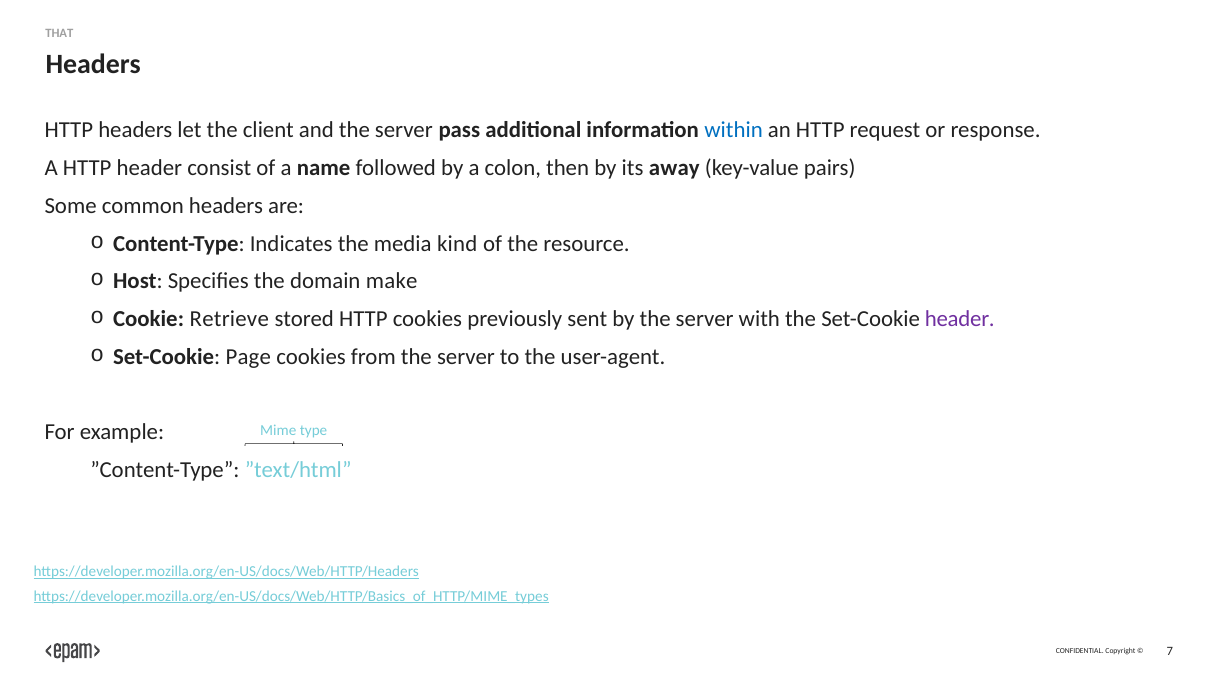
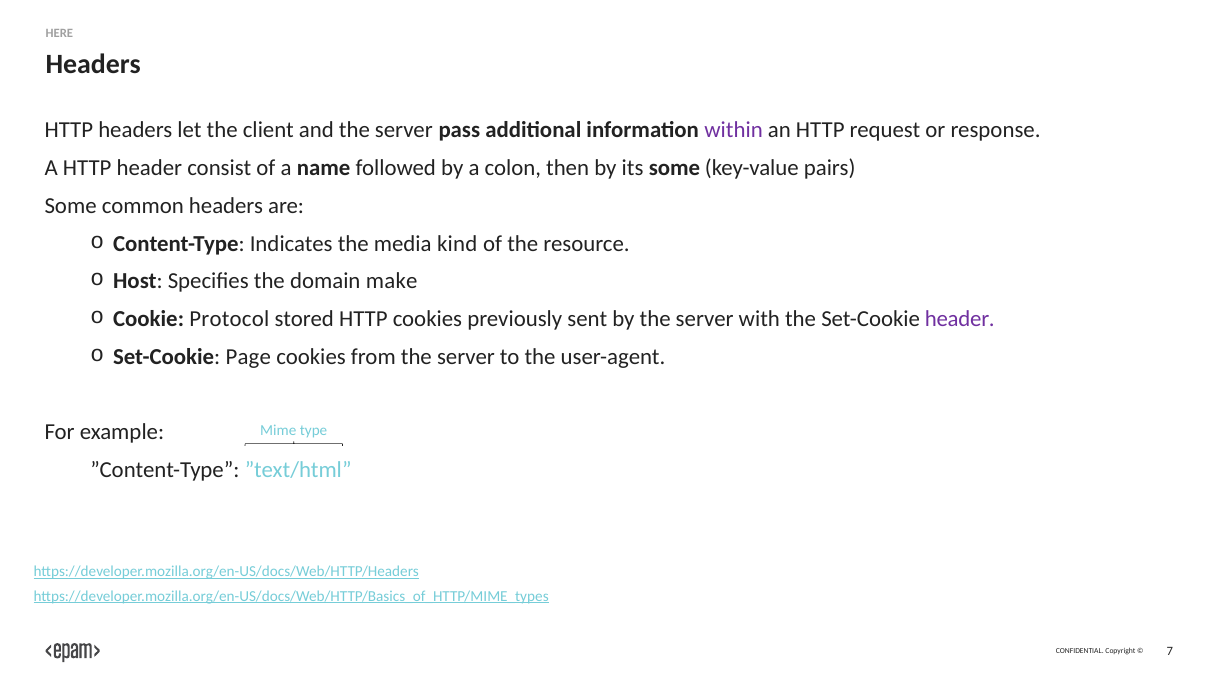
THAT: THAT -> HERE (59, 33)
within colour: blue -> purple (734, 130)
its away: away -> some (674, 168)
Retrieve: Retrieve -> Protocol (229, 319)
